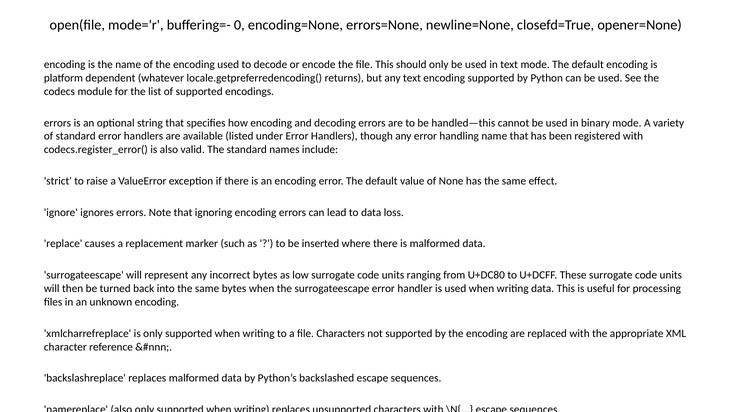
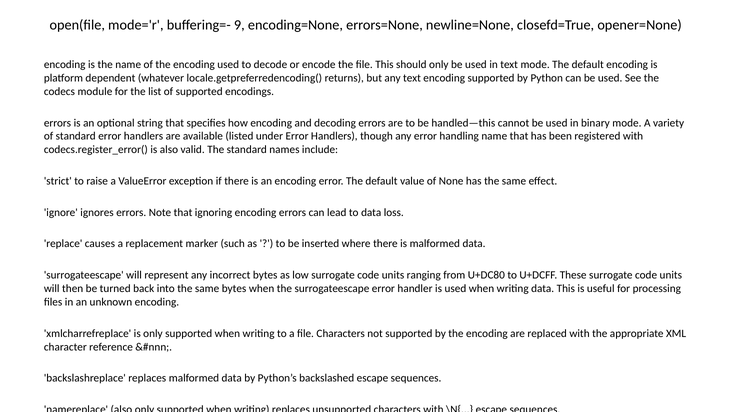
0: 0 -> 9 (239, 25)
